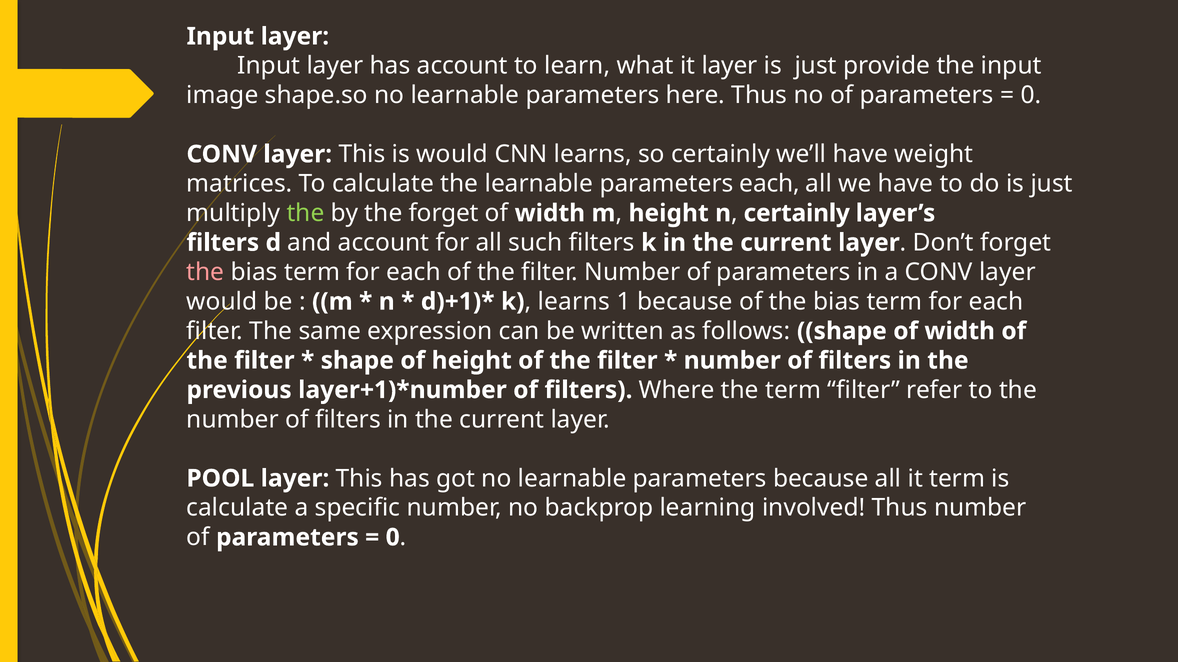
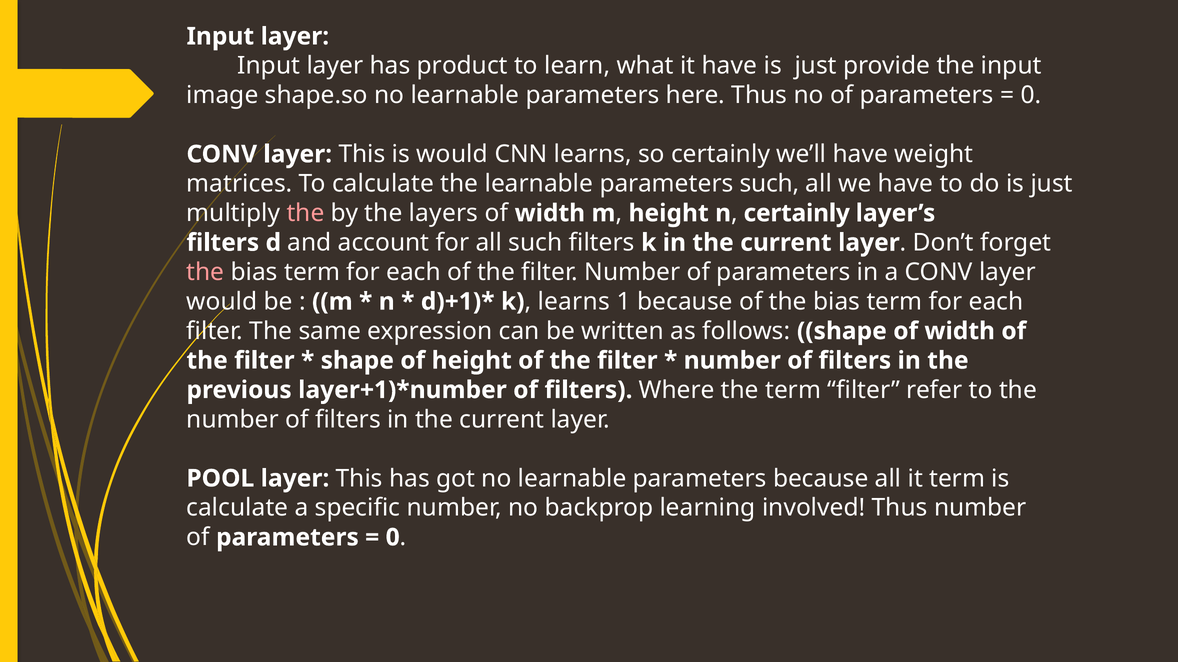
has account: account -> product (462, 66)
it layer: layer -> have (729, 66)
parameters each: each -> such (770, 184)
the colour: light green -> pink (306, 213)
the forget: forget -> layers (444, 213)
